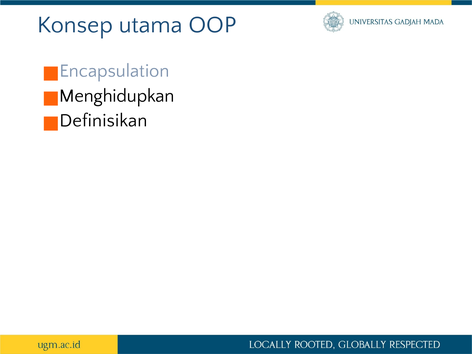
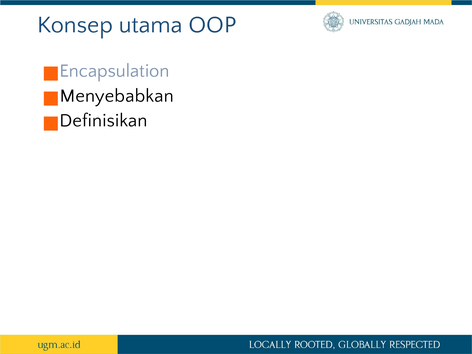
Menghidupkan: Menghidupkan -> Menyebabkan (117, 96)
